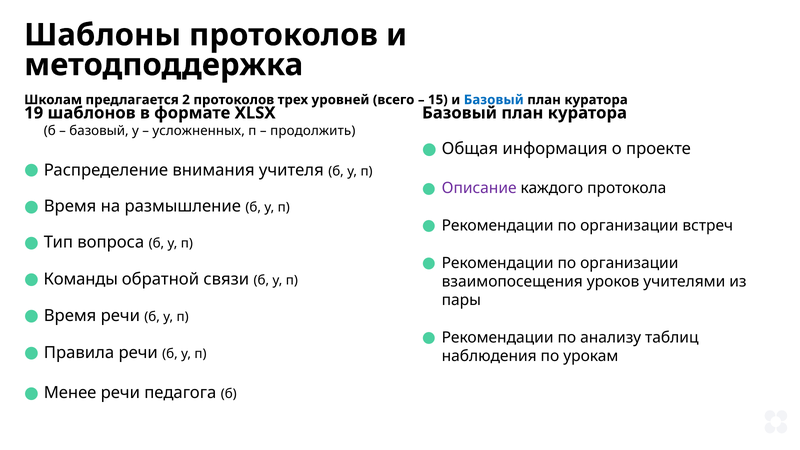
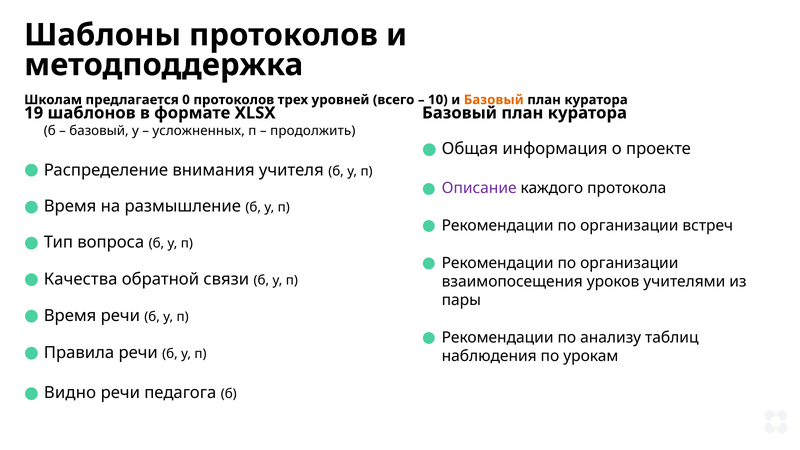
2: 2 -> 0 (186, 100)
15: 15 -> 10 (438, 100)
Базовый colour: blue -> orange (494, 100)
Команды: Команды -> Качества (81, 279)
Менее: Менее -> Видно (70, 393)
